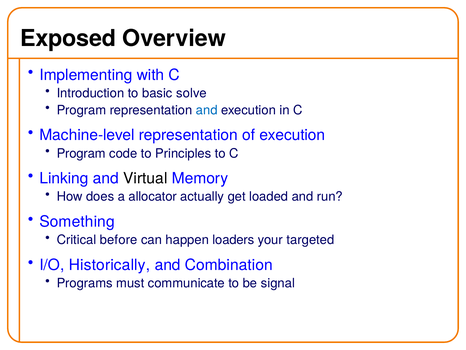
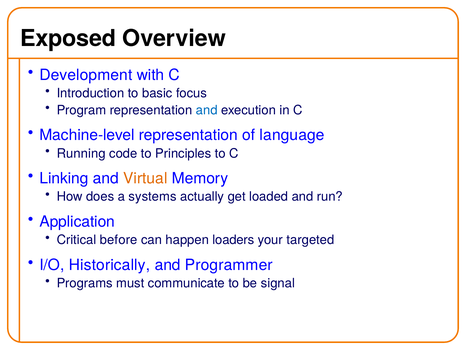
Implementing: Implementing -> Development (86, 75)
solve: solve -> focus (192, 93)
of execution: execution -> language (292, 135)
Program: Program -> Running (81, 153)
Virtual colour: black -> orange (145, 178)
allocator: allocator -> systems (153, 196)
Something: Something -> Application (77, 221)
Combination: Combination -> Programmer (229, 265)
